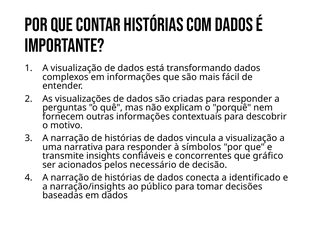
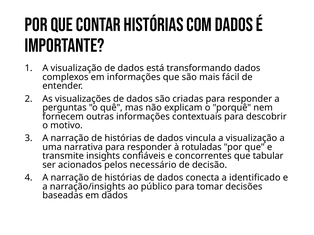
símbolos: símbolos -> rotuladas (202, 147)
gráfico: gráfico -> tabular (268, 156)
